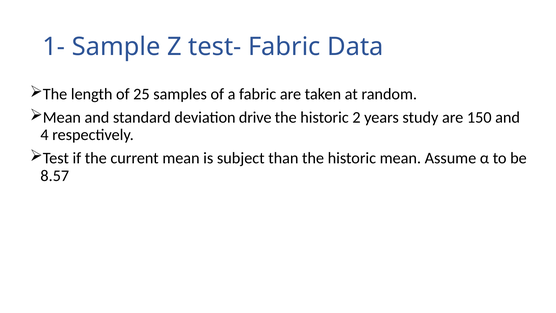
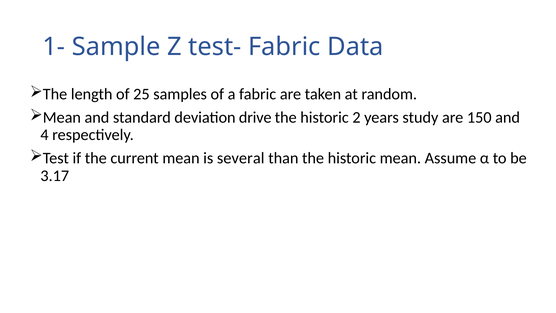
subject: subject -> several (241, 158)
8.57: 8.57 -> 3.17 (55, 176)
